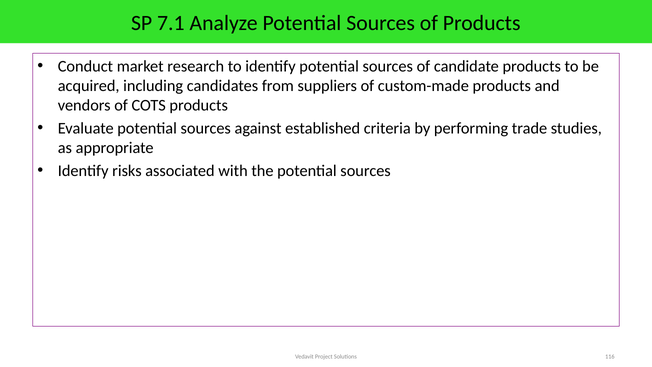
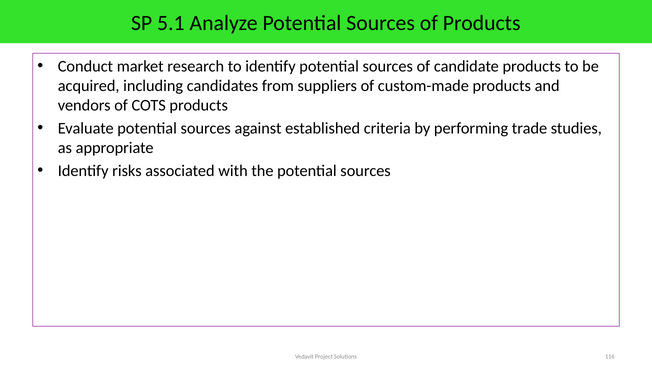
7.1: 7.1 -> 5.1 (171, 23)
